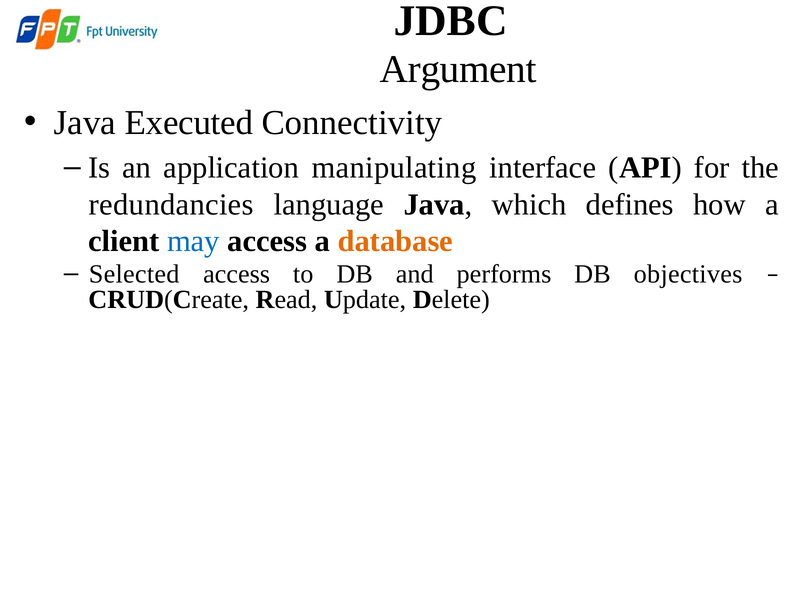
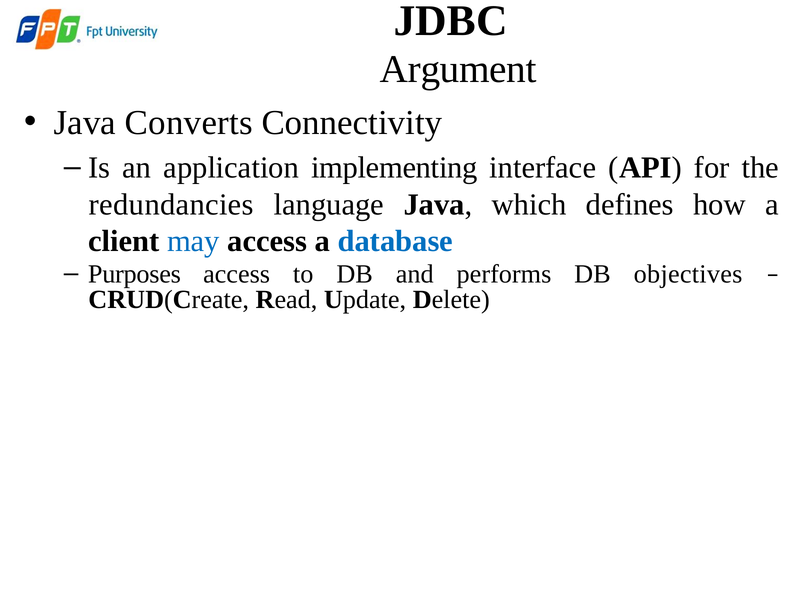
Executed: Executed -> Converts (189, 123)
manipulating: manipulating -> implementing (394, 168)
database colour: orange -> blue (395, 241)
Selected: Selected -> Purposes (134, 274)
